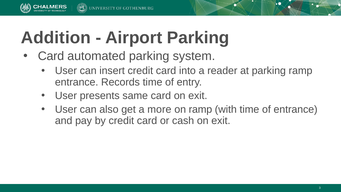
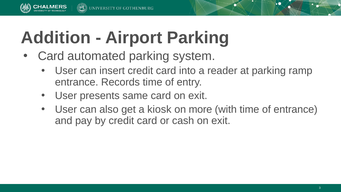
more: more -> kiosk (159, 109)
on ramp: ramp -> more (200, 109)
